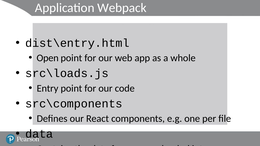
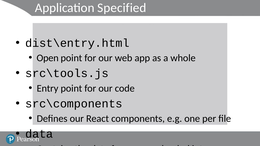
Webpack: Webpack -> Specified (122, 8)
src\loads.js: src\loads.js -> src\tools.js (67, 74)
